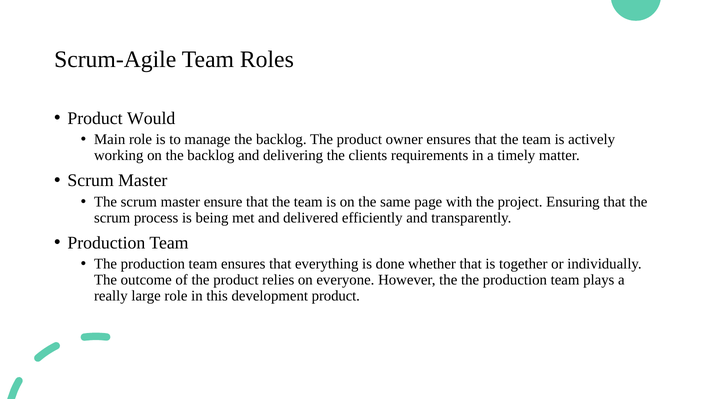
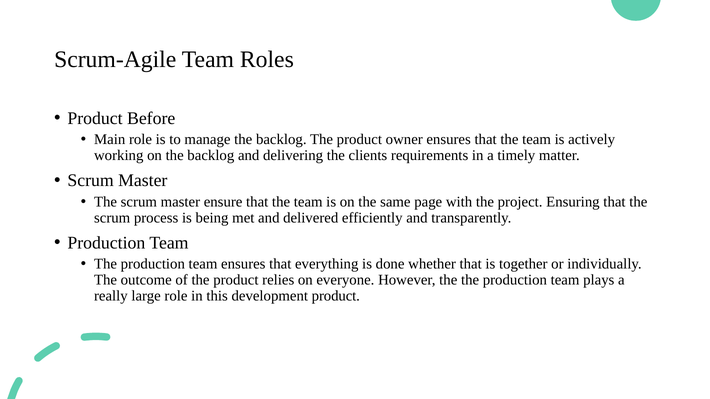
Would: Would -> Before (151, 118)
